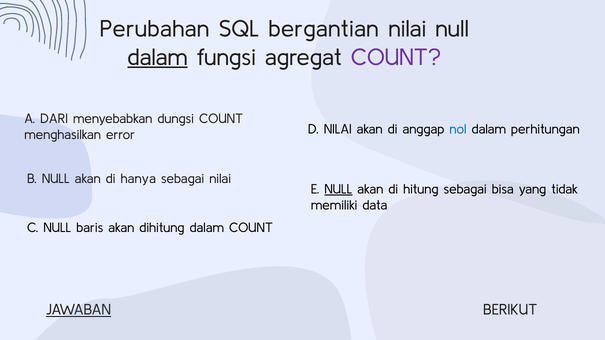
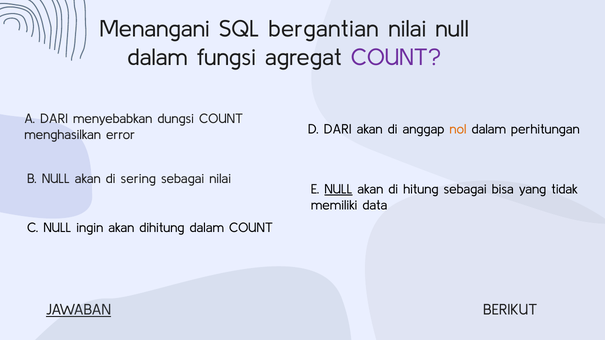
Perubahan: Perubahan -> Menangani (155, 29)
dalam underline: present -> none (157, 57)
D NILAI: NILAI -> DARI (338, 130)
nol colour: blue -> orange (458, 130)
hanya: hanya -> sering (138, 179)
baris: baris -> ingin (90, 228)
